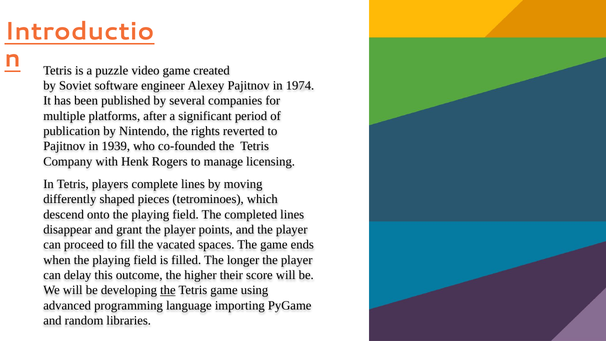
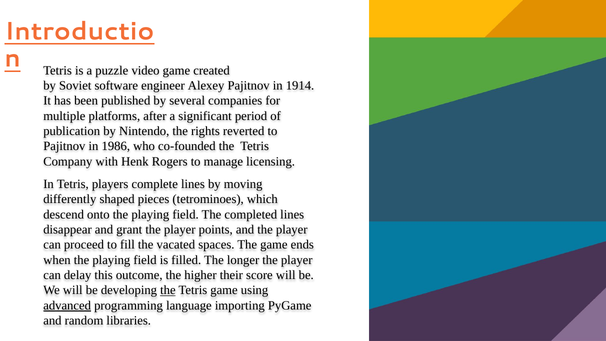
1974: 1974 -> 1914 (300, 86)
1939: 1939 -> 1986 (116, 146)
advanced underline: none -> present (67, 305)
